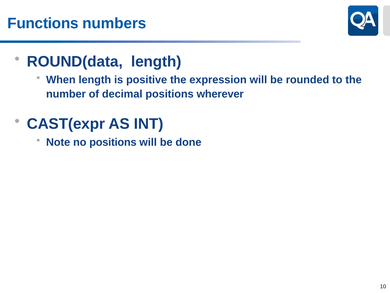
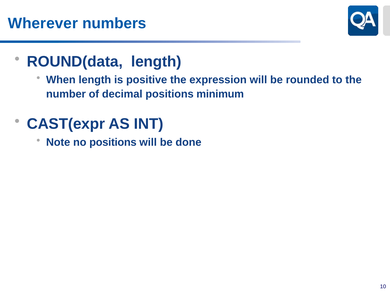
Functions: Functions -> Wherever (43, 23)
wherever: wherever -> minimum (220, 94)
